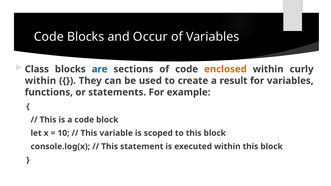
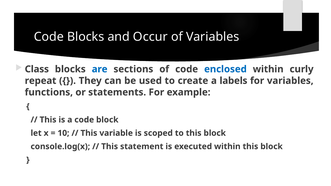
enclosed colour: orange -> blue (225, 69)
within: within -> repeat (41, 81)
result: result -> labels (233, 81)
